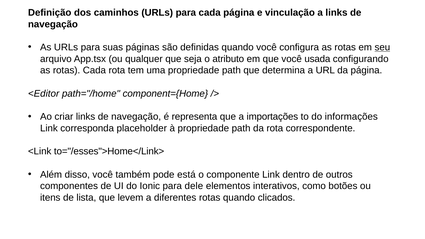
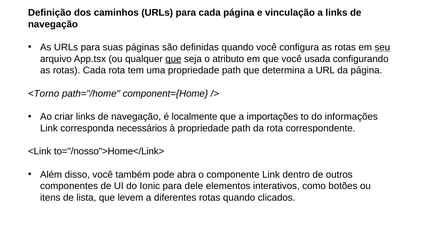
que underline: none -> present (173, 59)
<Editor: <Editor -> <Torno (44, 94)
representa: representa -> localmente (195, 117)
placeholder: placeholder -> necessários (142, 128)
to="/esses">Home</Link>: to="/esses">Home</Link> -> to="/nosso">Home</Link> (109, 151)
está: está -> abra (187, 175)
